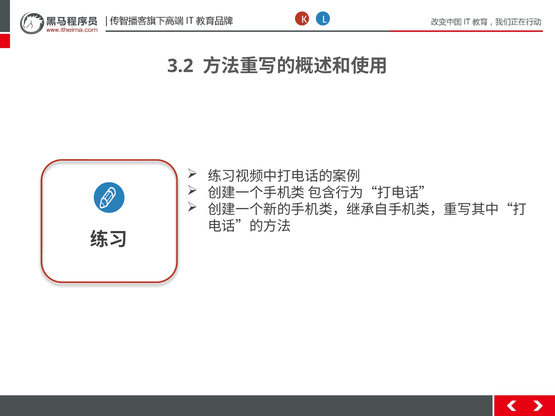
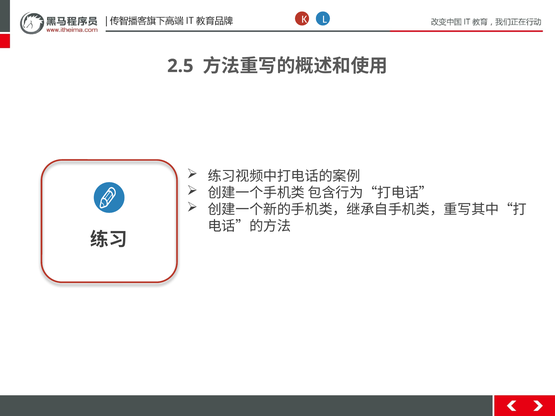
3.2: 3.2 -> 2.5 (180, 66)
